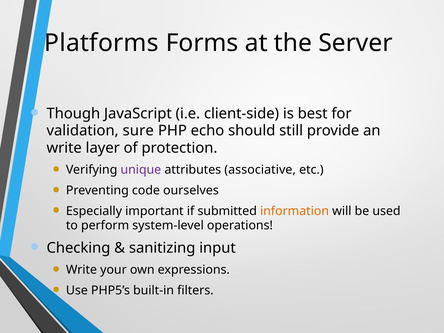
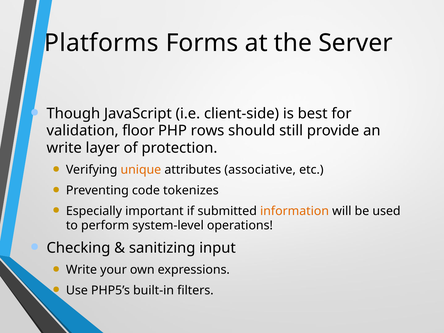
sure: sure -> floor (138, 131)
echo: echo -> rows (208, 131)
unique colour: purple -> orange (141, 170)
ourselves: ourselves -> tokenizes (191, 190)
